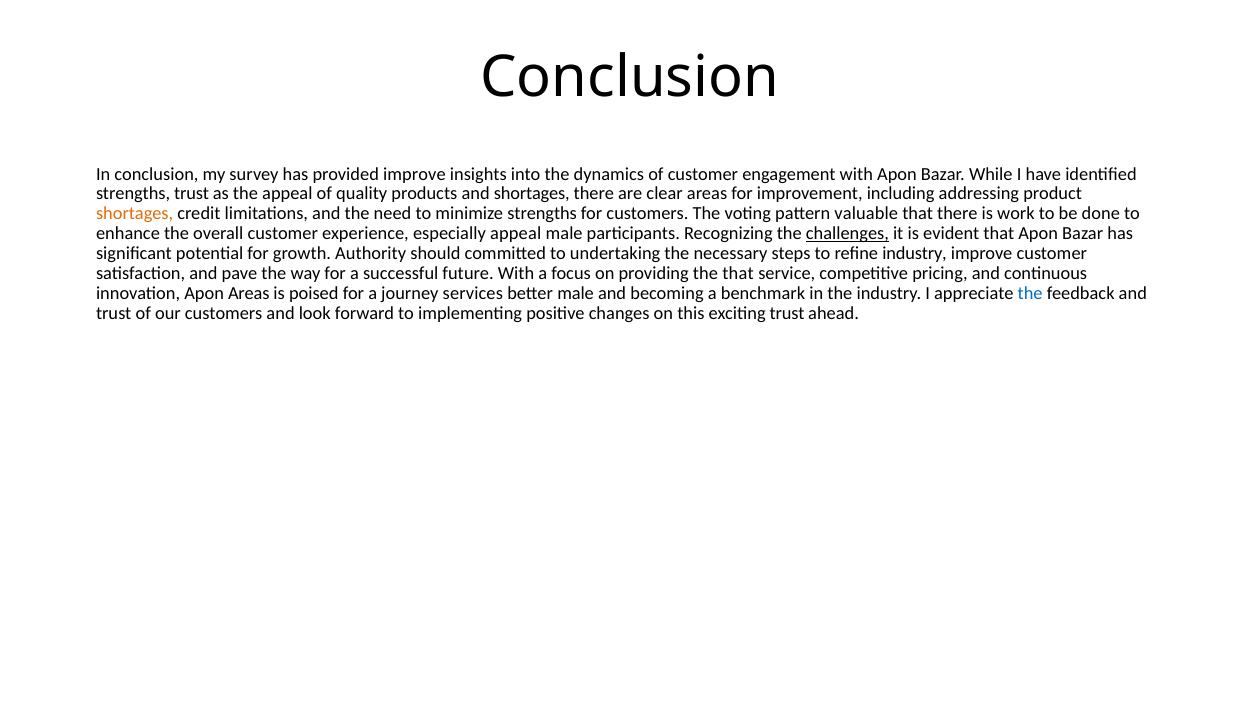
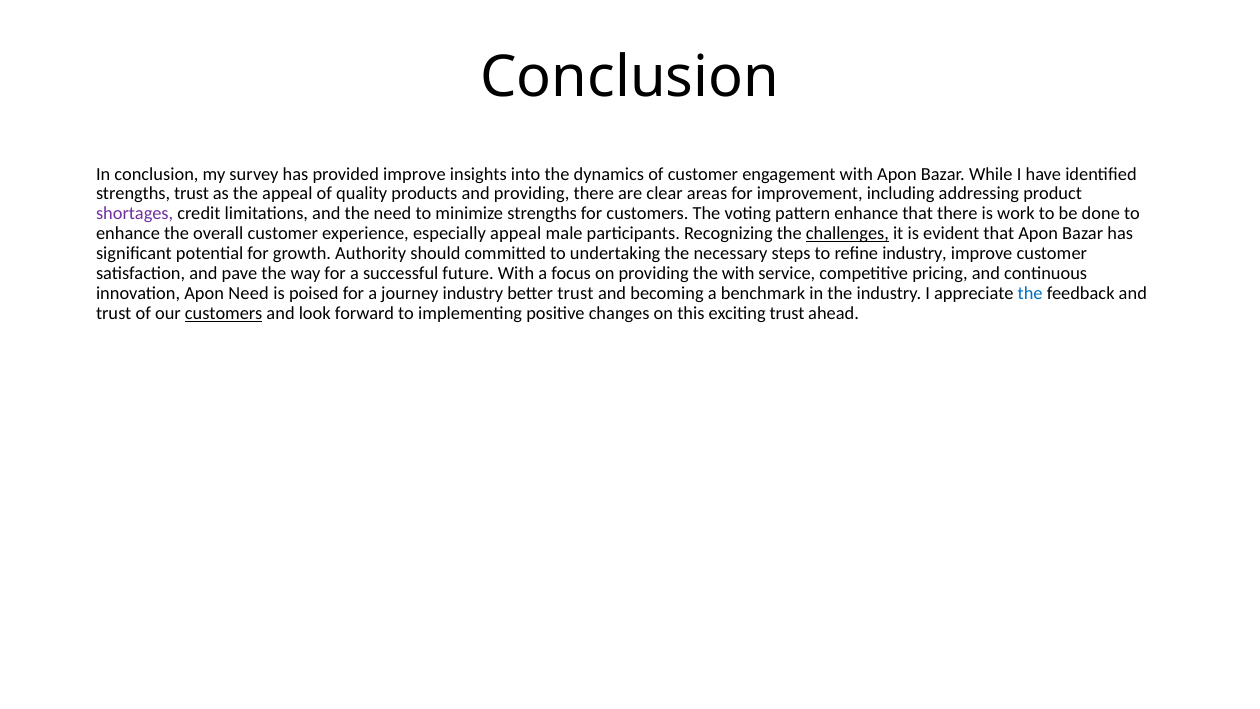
and shortages: shortages -> providing (532, 194)
shortages colour: orange -> purple (135, 214)
pattern valuable: valuable -> enhance (866, 214)
the that: that -> with (738, 273)
Apon Areas: Areas -> Need (249, 293)
journey services: services -> industry (473, 293)
better male: male -> trust (575, 293)
customers underline: none -> present (224, 313)
